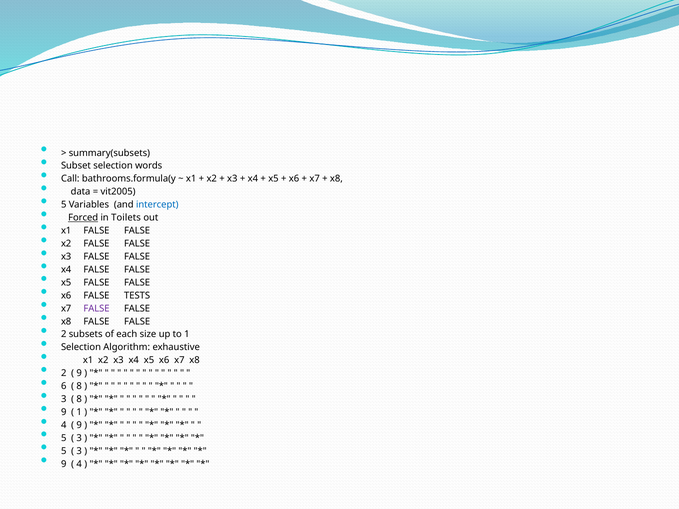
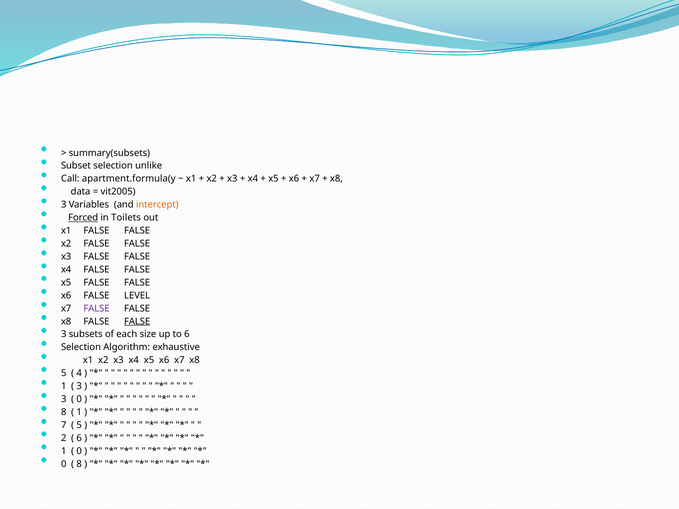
words: words -> unlike (149, 166)
bathrooms.formula(y: bathrooms.formula(y -> apartment.formula(y (129, 179)
5: 5 -> 3 (64, 205)
intercept colour: blue -> orange (157, 205)
TESTS: TESTS -> LEVEL (137, 296)
FALSE underline: none -> present (137, 322)
2: 2 -> 3 (64, 335)
to 1: 1 -> 6 (187, 335)
2: 2 -> 5 (64, 373)
9: 9 -> 4 (79, 373)
6: 6 -> 1 (64, 386)
8: 8 -> 3 (79, 386)
8: 8 -> 0 (79, 399)
9: 9 -> 8 (64, 412)
4: 4 -> 7 (64, 425)
9: 9 -> 5 (79, 425)
5: 5 -> 2 (64, 438)
3: 3 -> 6 (79, 438)
5: 5 -> 1 (64, 451)
3: 3 -> 0 (79, 451)
9: 9 -> 0 (64, 464)
4: 4 -> 8 (79, 464)
